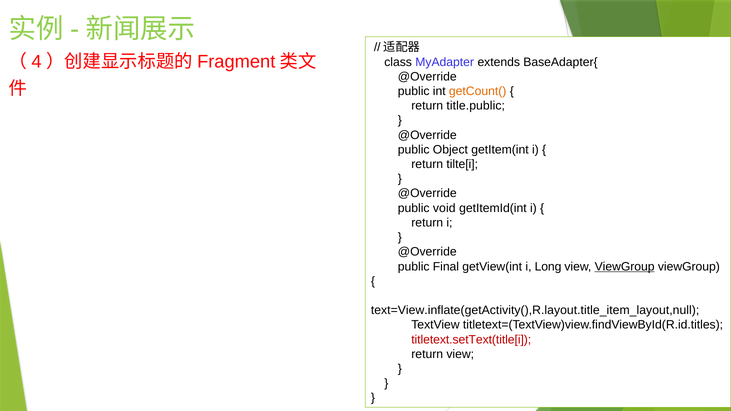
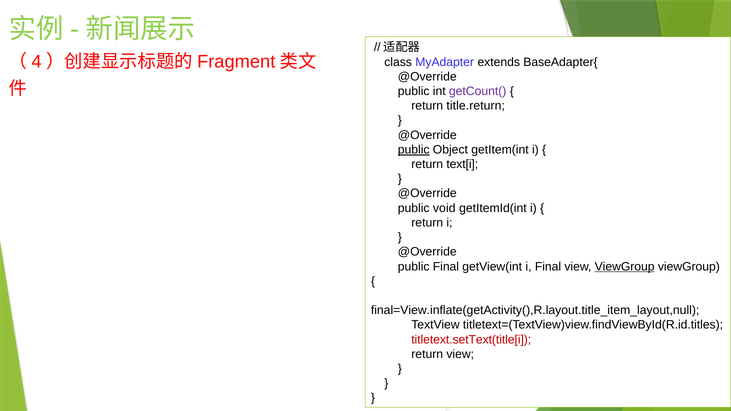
getCount( colour: orange -> purple (478, 91)
title.public: title.public -> title.return (476, 106)
public underline: none -> present (414, 150)
tilte[i: tilte[i -> text[i (462, 164)
i Long: Long -> Final (548, 267)
text=View.inflate(getActivity(),R.layout.title_item_layout,null: text=View.inflate(getActivity(),R.layout.title_item_layout,null -> final=View.inflate(getActivity(),R.layout.title_item_layout,null (535, 310)
